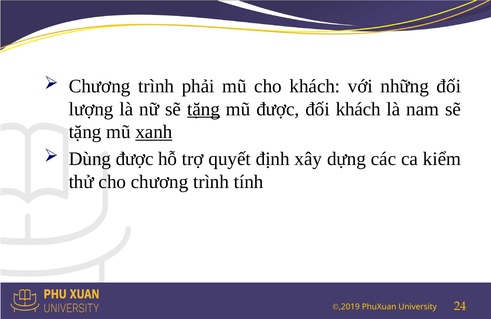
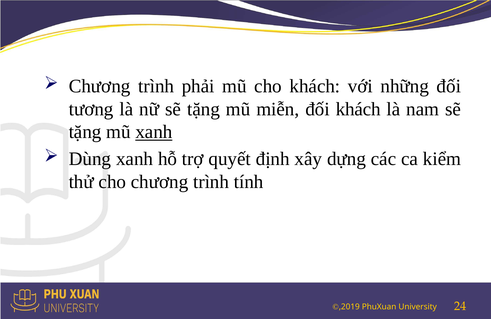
lượng: lượng -> tương (91, 109)
tặng underline: present -> none (204, 109)
mũ được: được -> miễn (278, 109)
Dùng được: được -> xanh (135, 159)
